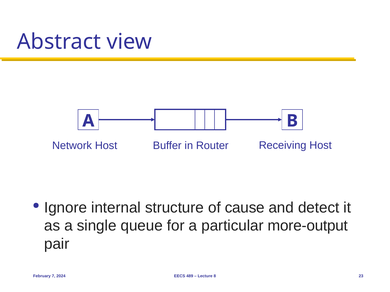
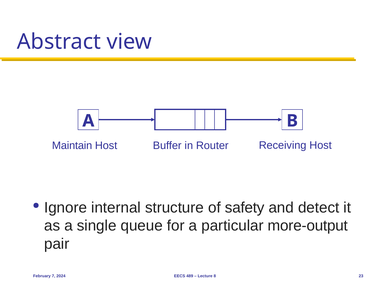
Network: Network -> Maintain (72, 146)
cause: cause -> safety (245, 208)
